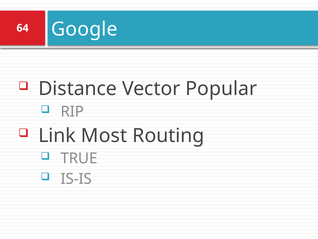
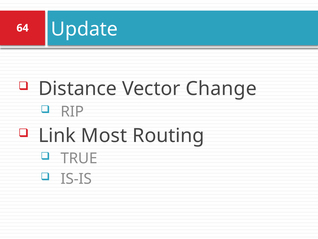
Google: Google -> Update (84, 29)
Popular: Popular -> Change (221, 89)
